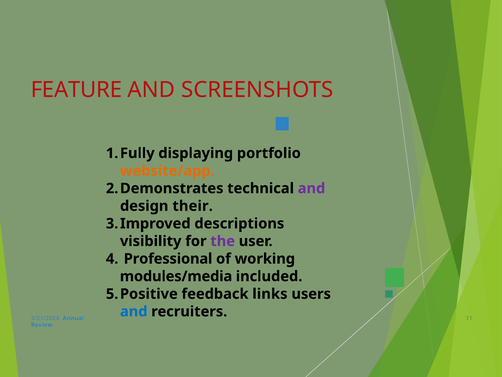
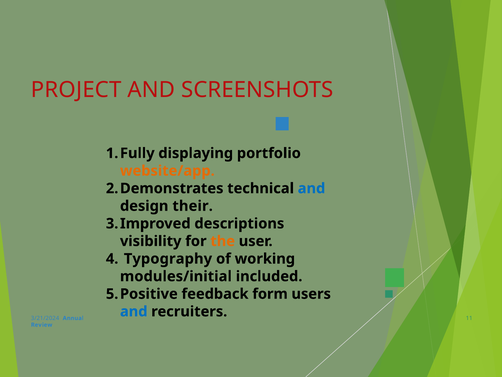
FEATURE: FEATURE -> PROJECT (76, 90)
and colour: purple -> blue (312, 188)
the colour: purple -> orange (223, 241)
Professional: Professional -> Typography (168, 258)
modules/media: modules/media -> modules/initial (176, 276)
links: links -> form (270, 294)
